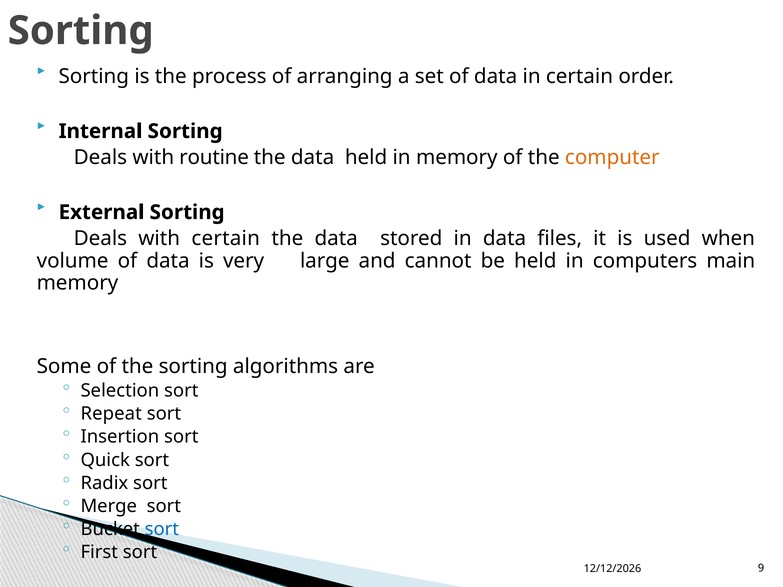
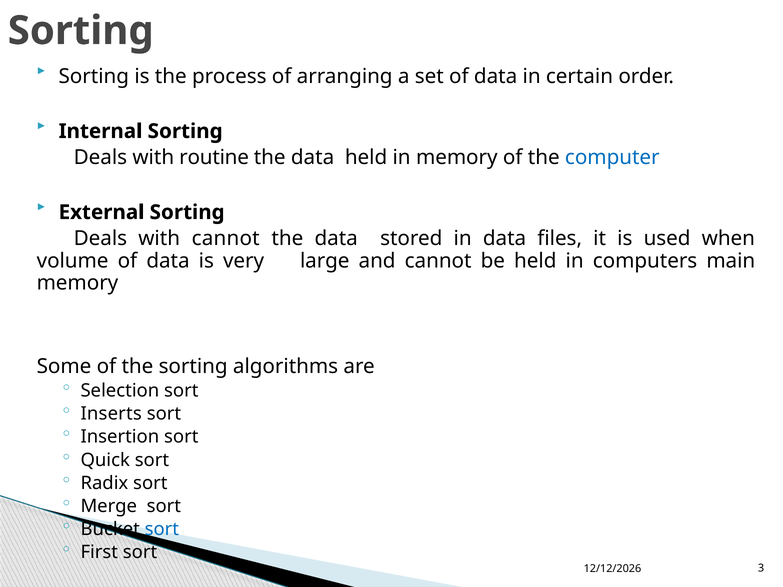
computer colour: orange -> blue (612, 157)
with certain: certain -> cannot (226, 239)
Repeat: Repeat -> Inserts (111, 414)
9: 9 -> 3 (761, 569)
